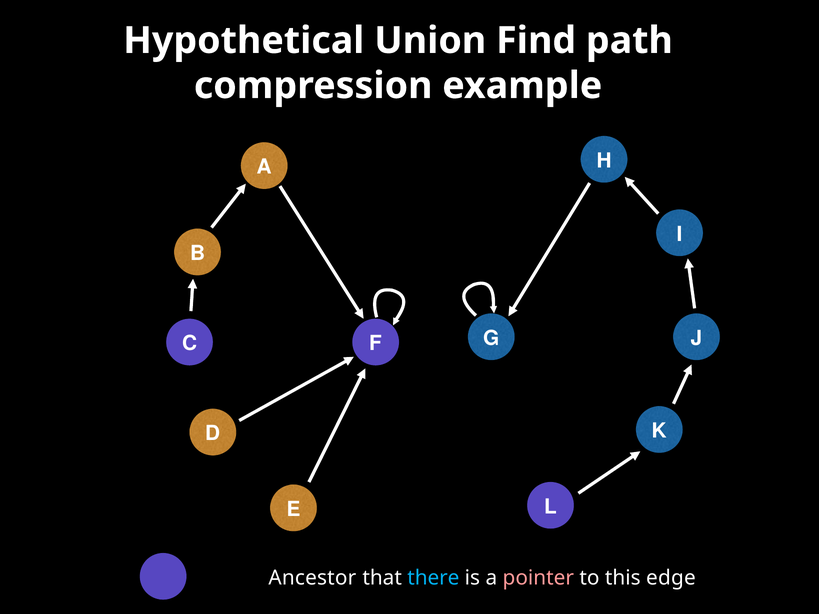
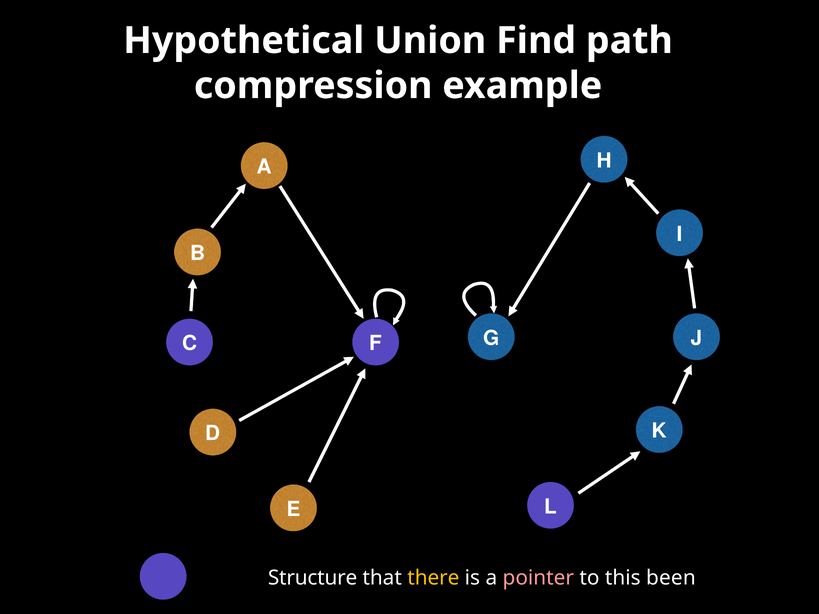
Ancestor: Ancestor -> Structure (313, 578)
there colour: light blue -> yellow (433, 578)
edge: edge -> been (671, 578)
